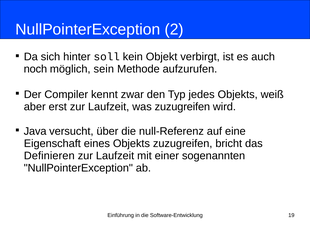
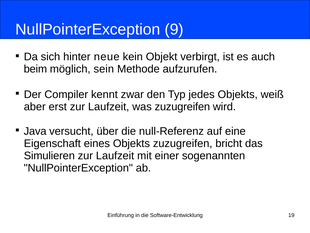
2: 2 -> 9 (174, 29)
soll: soll -> neue (107, 57)
noch: noch -> beim (35, 69)
Definieren: Definieren -> Simulieren (49, 155)
